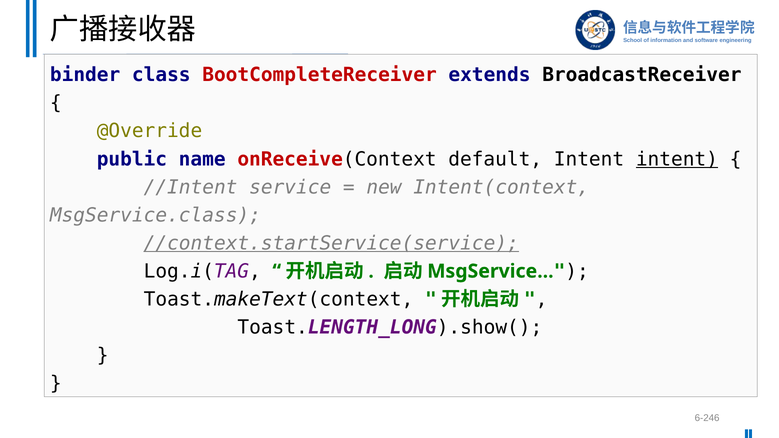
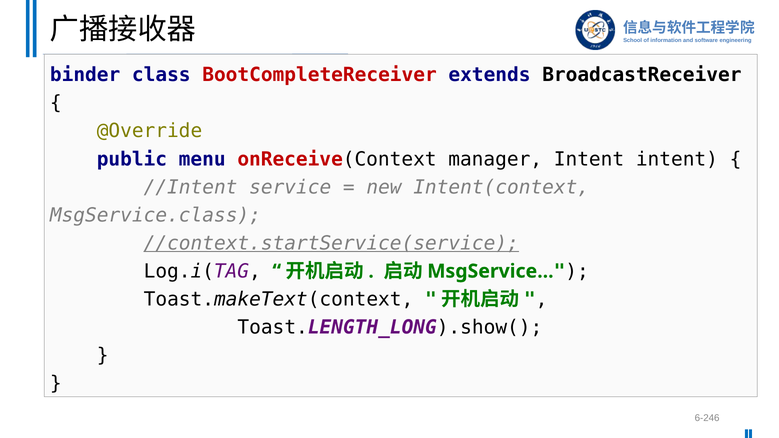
name: name -> menu (202, 159)
default: default -> manager (495, 159)
intent underline: present -> none (677, 159)
